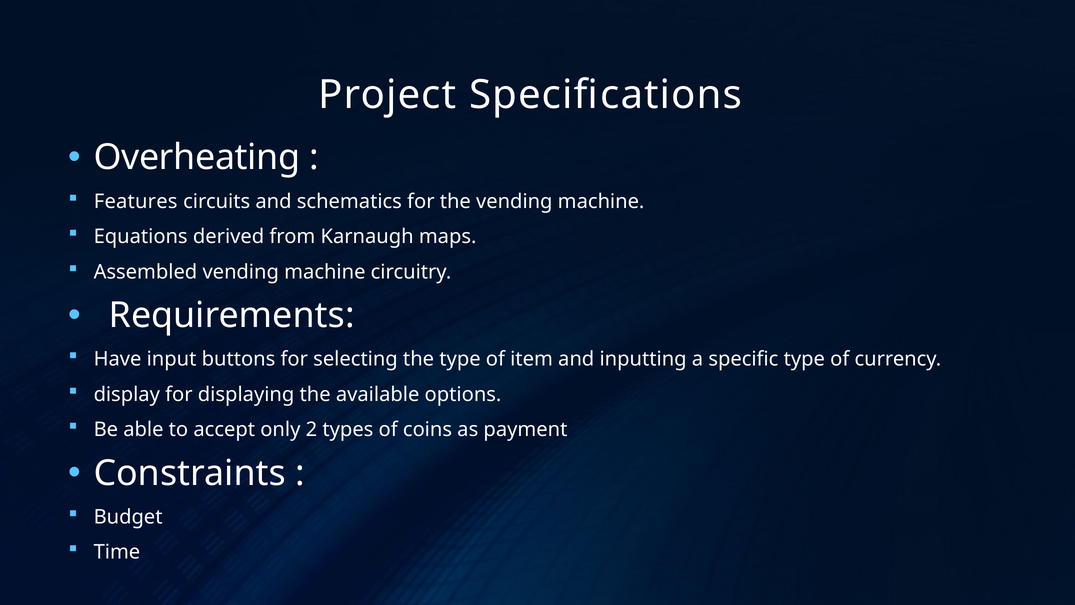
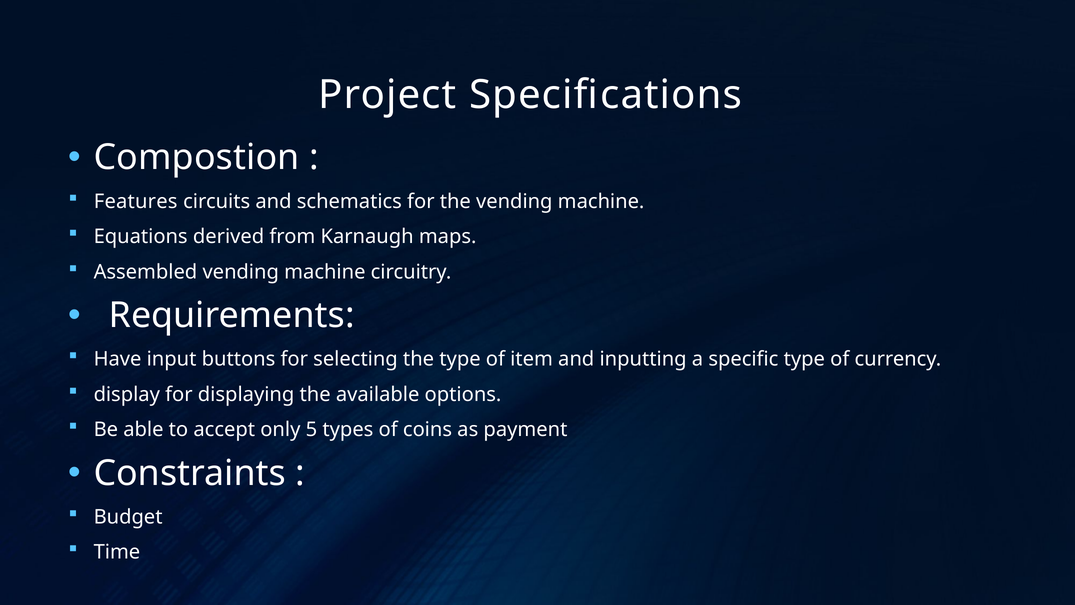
Overheating: Overheating -> Compostion (197, 158)
2: 2 -> 5 (311, 430)
